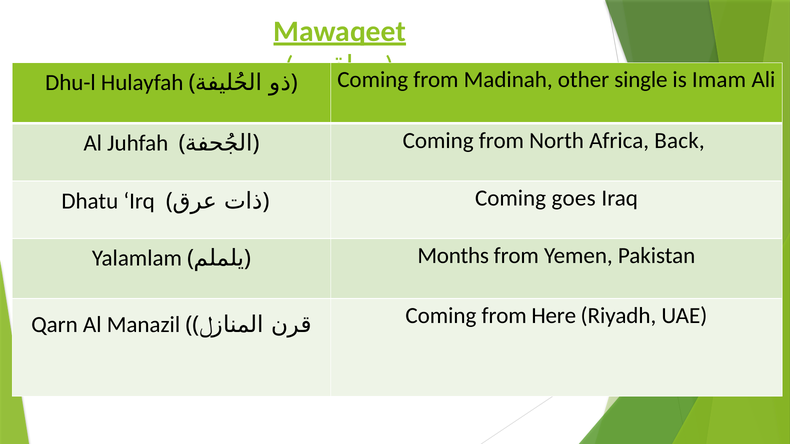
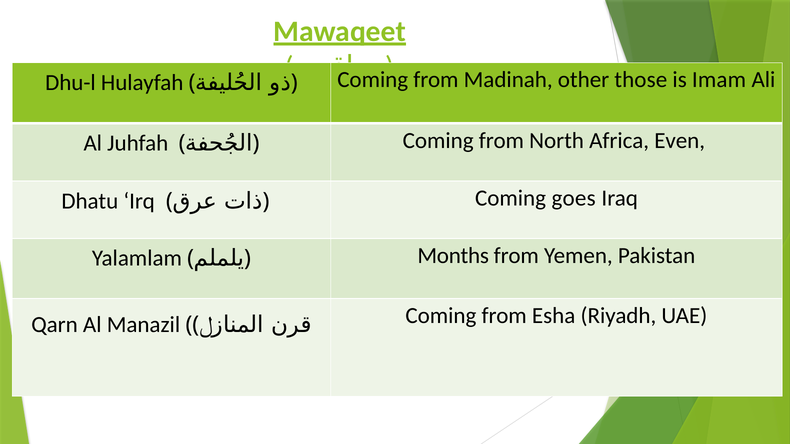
single: single -> those (641, 80)
Back: Back -> Even (680, 141)
Here: Here -> Esha (554, 316)
